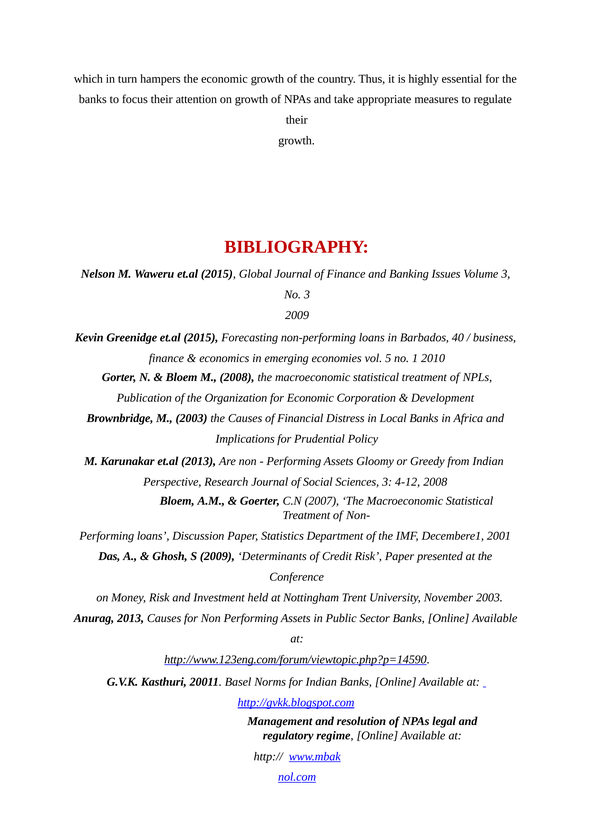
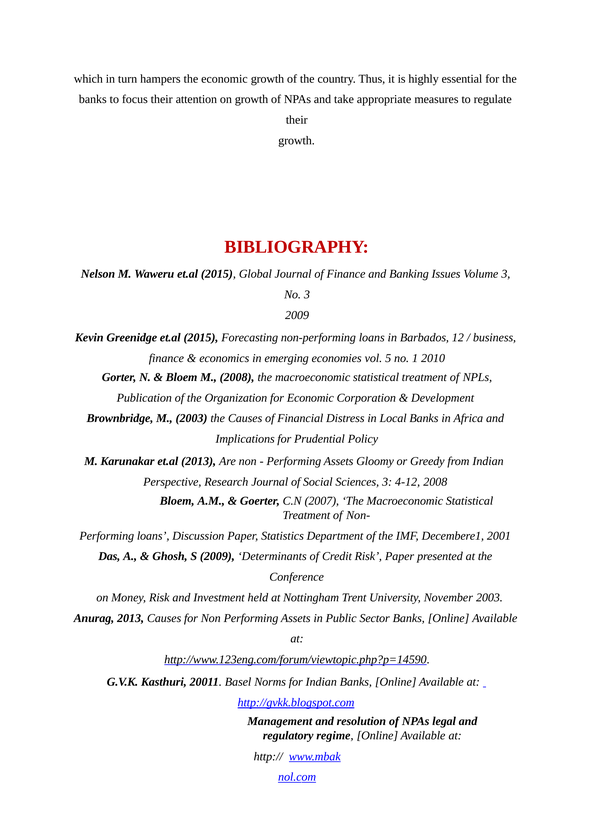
40: 40 -> 12 (458, 337)
